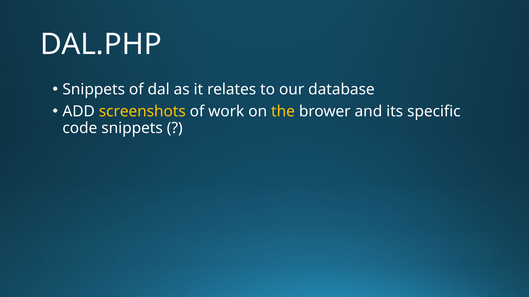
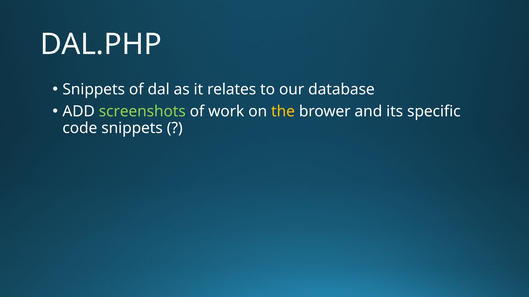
screenshots colour: yellow -> light green (142, 112)
